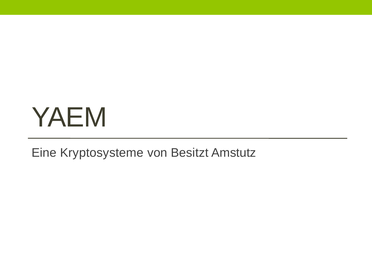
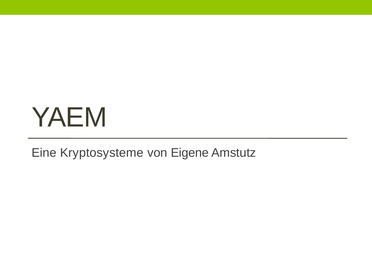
Besitzt: Besitzt -> Eigene (190, 153)
